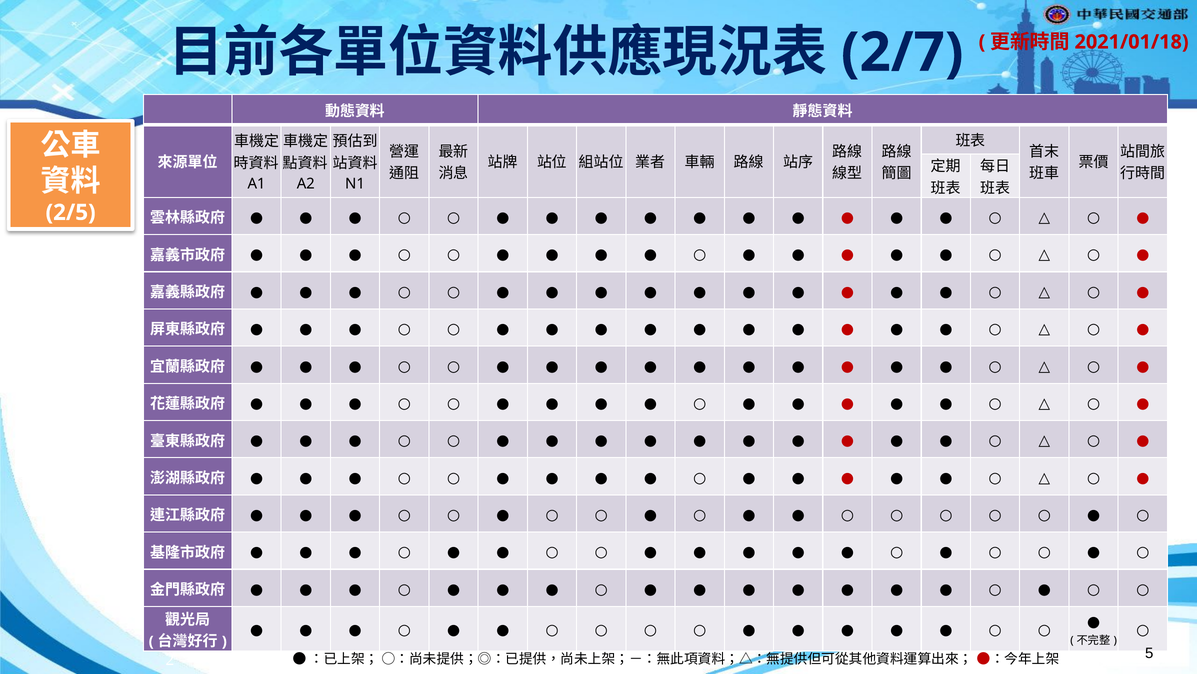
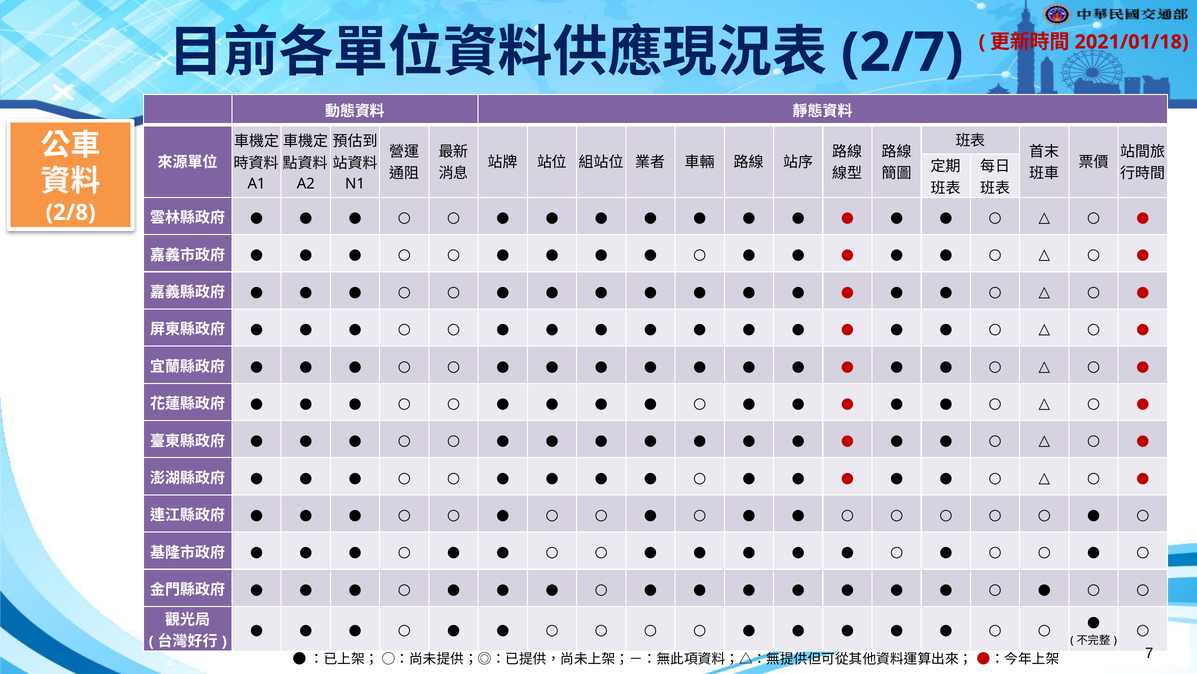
2/5: 2/5 -> 2/8 (71, 212)
5: 5 -> 7 (1149, 653)
